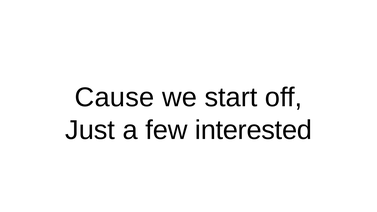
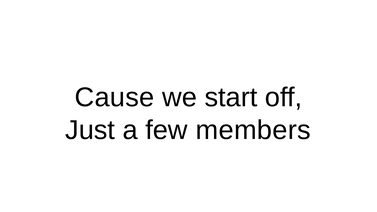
interested: interested -> members (253, 130)
